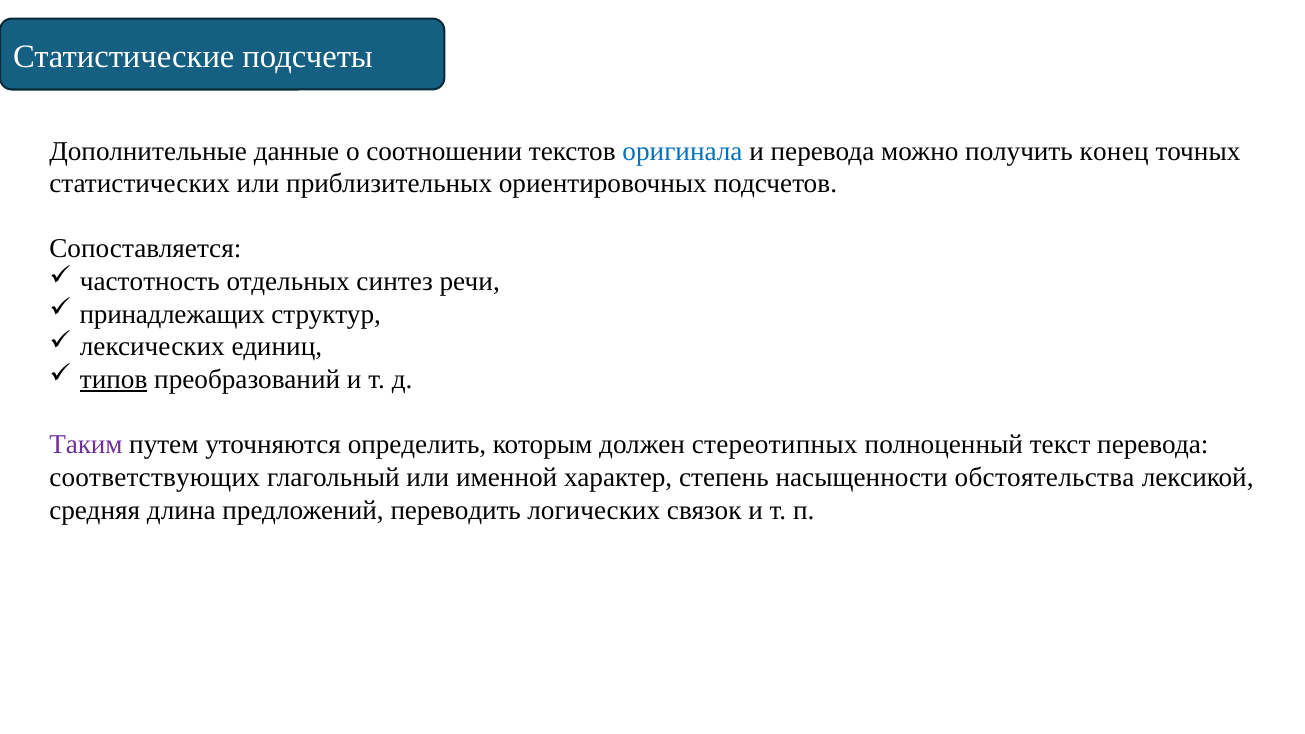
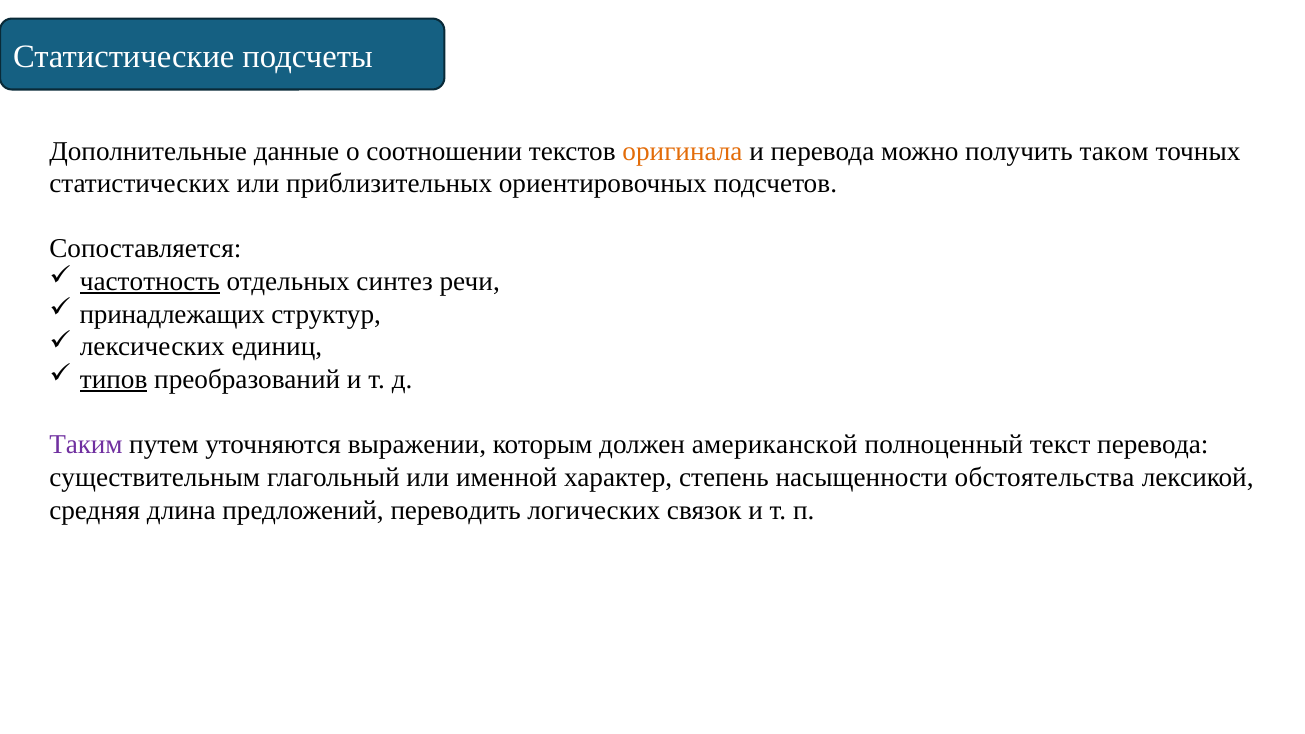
оригинала colour: blue -> orange (682, 151)
конец: конец -> таком (1114, 151)
частотность underline: none -> present (150, 282)
определить: определить -> выражении (417, 445)
стереотипных: стереотипных -> американской (775, 445)
соответствующих: соответствующих -> существительным (155, 477)
